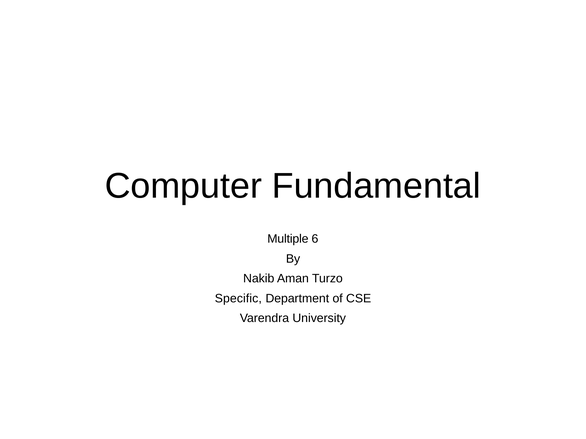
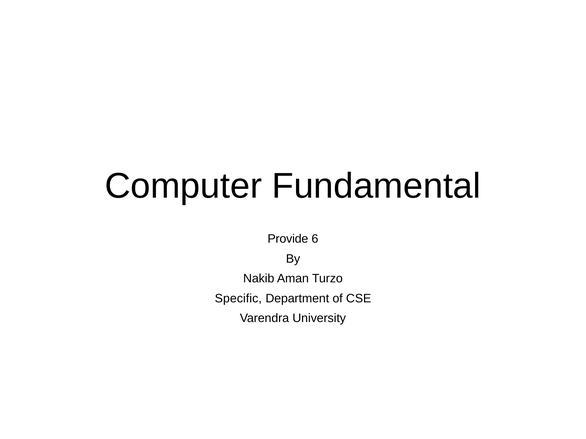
Multiple: Multiple -> Provide (288, 239)
